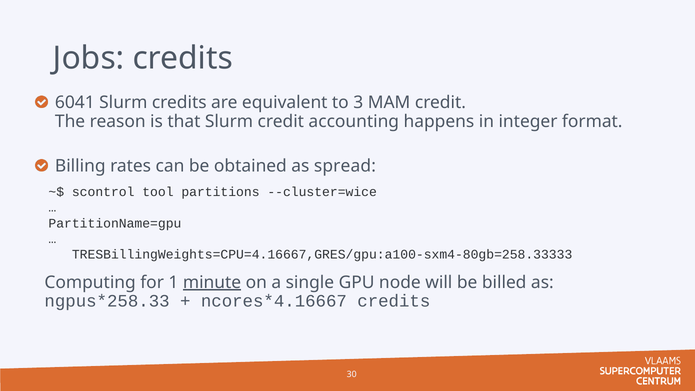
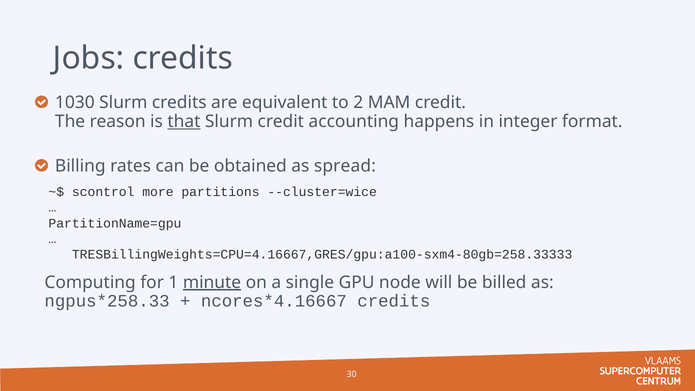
6041: 6041 -> 1030 (75, 103)
3: 3 -> 2 (358, 103)
that underline: none -> present (184, 121)
tool: tool -> more (158, 192)
